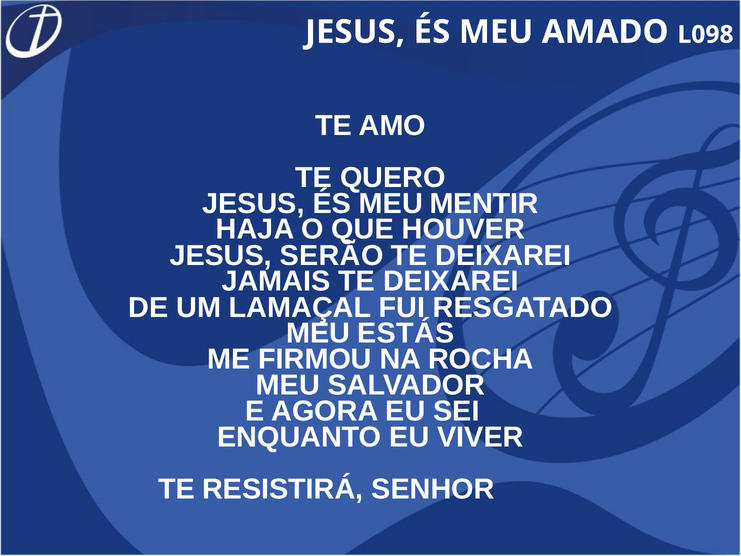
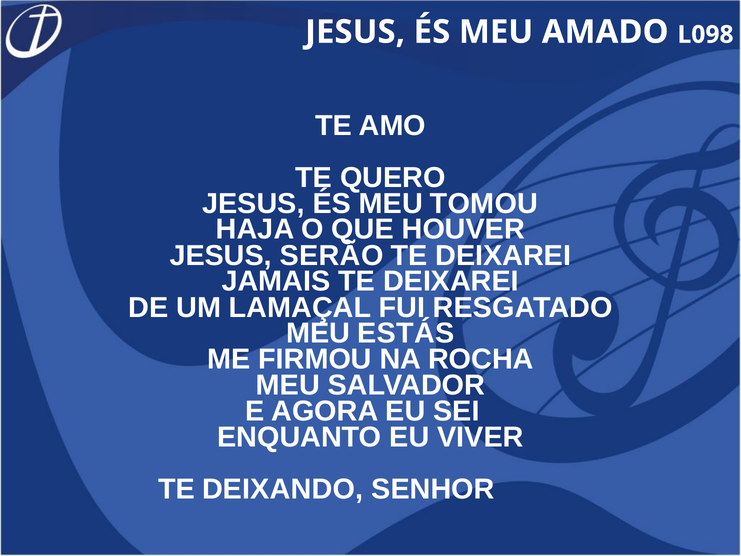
MENTIR: MENTIR -> TOMOU (484, 204)
RESISTIRÁ: RESISTIRÁ -> DEIXANDO (283, 489)
